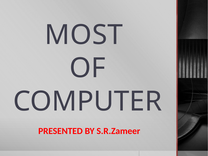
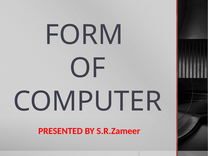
MOST: MOST -> FORM (84, 35)
